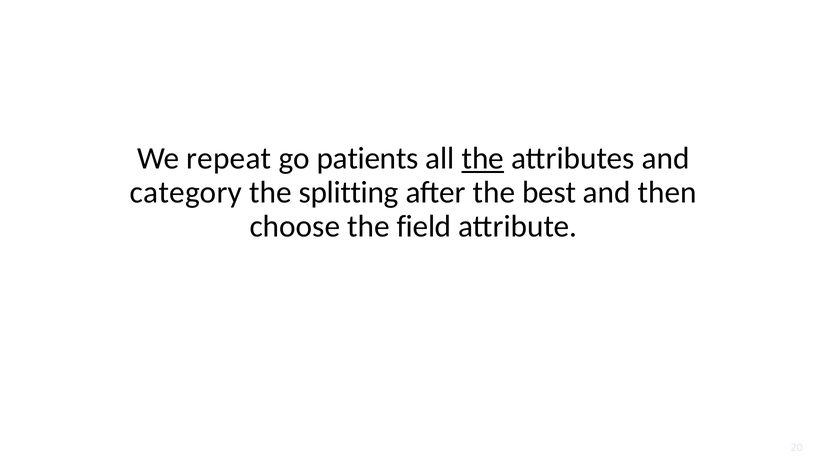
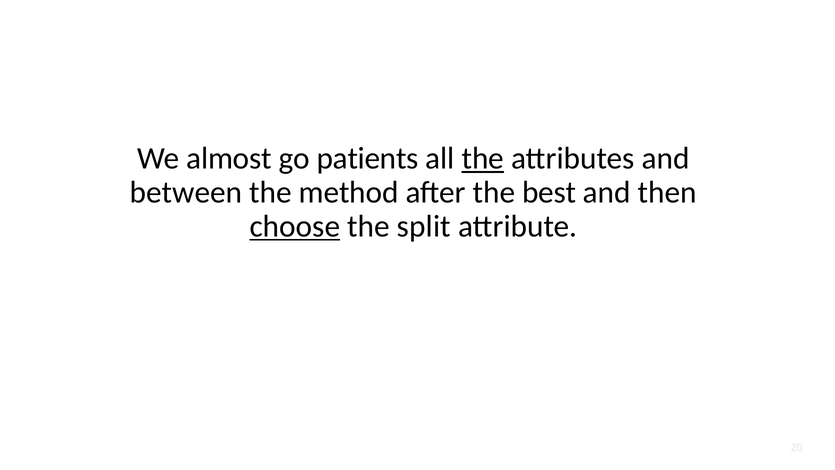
repeat: repeat -> almost (229, 158)
category: category -> between (186, 192)
splitting: splitting -> method (349, 192)
choose underline: none -> present (295, 226)
field: field -> split (424, 226)
